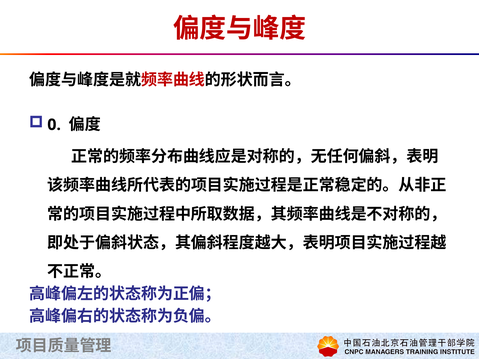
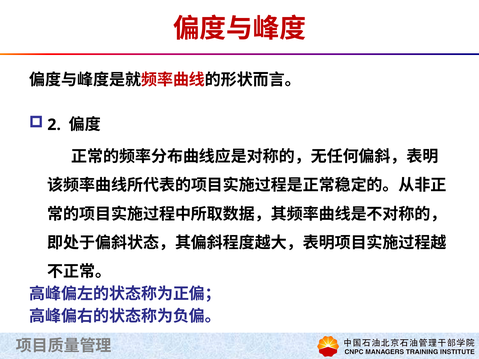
0: 0 -> 2 (54, 125)
